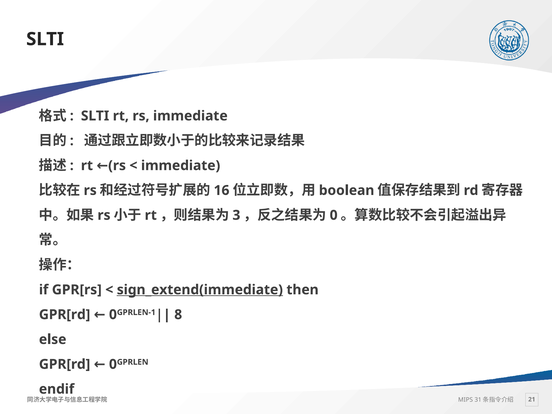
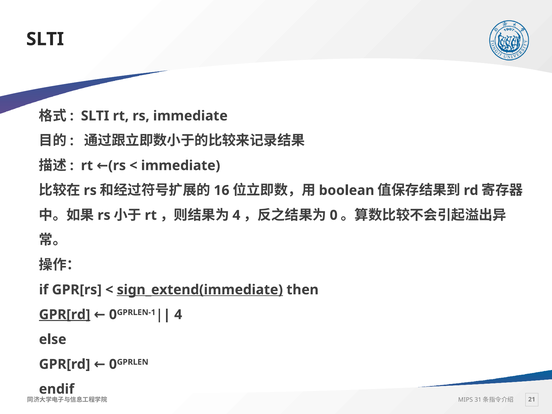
3: 3 -> 4 (236, 215)
8: 8 -> 4 (178, 315)
GPR[rd underline: none -> present (65, 315)
